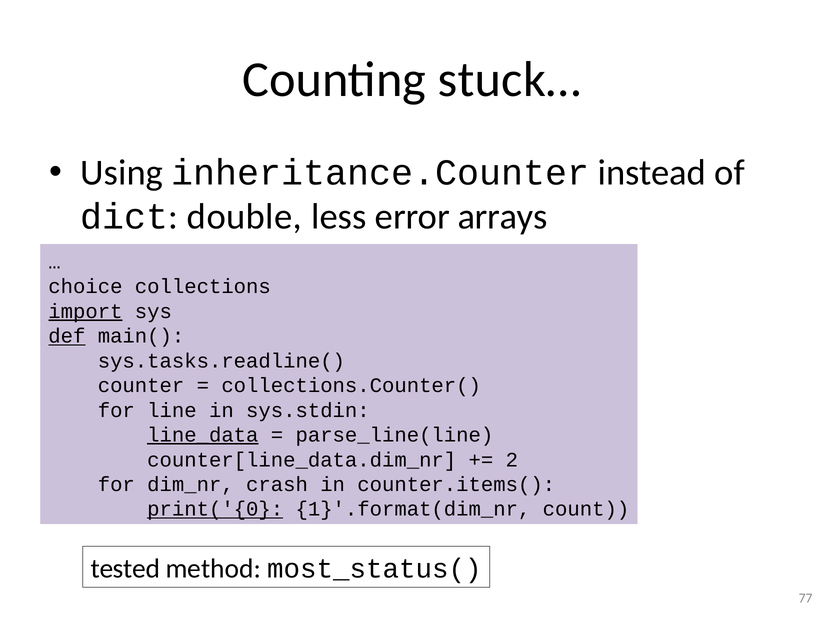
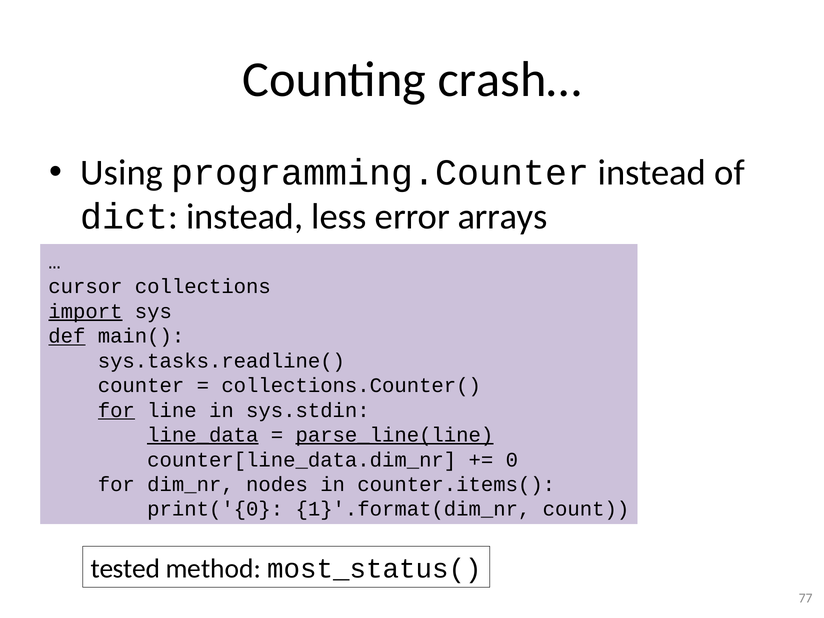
stuck…: stuck… -> crash… (509, 80)
inheritance.Counter: inheritance.Counter -> programming.Counter (380, 173)
dict double: double -> instead (245, 217)
choice: choice -> cursor (85, 287)
for underline: none -> present (116, 410)
parse_line(line underline: none -> present (394, 435)
2: 2 -> 0 (512, 460)
crash: crash -> nodes (277, 484)
print('{0 underline: present -> none (215, 509)
